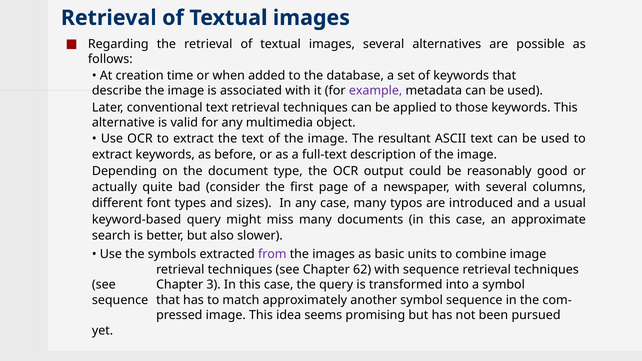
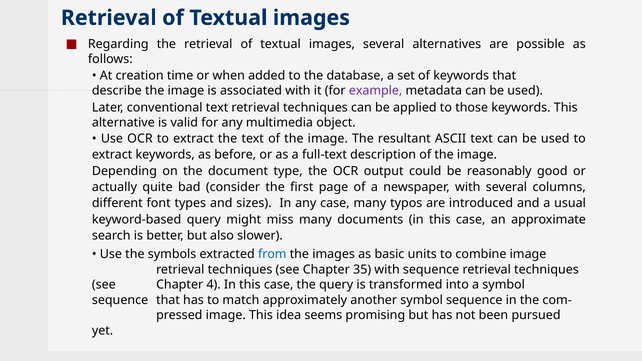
from colour: purple -> blue (272, 254)
62: 62 -> 35 (362, 270)
3: 3 -> 4 (214, 285)
